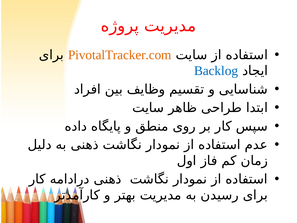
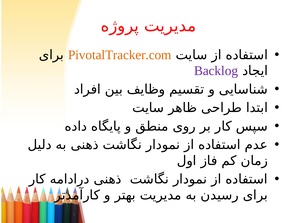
Backlog colour: blue -> purple (216, 71)
